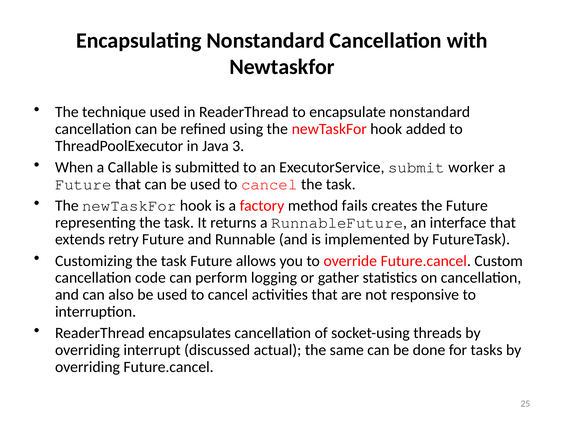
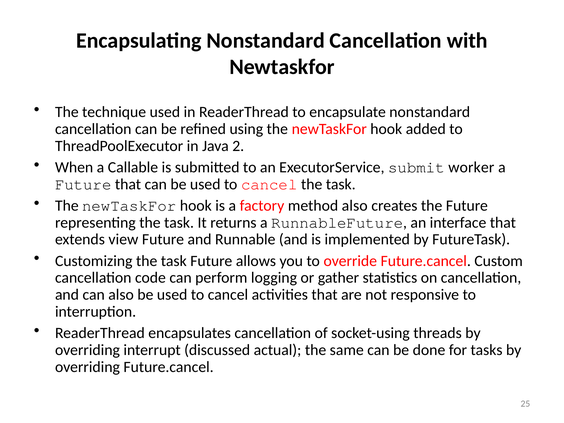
3: 3 -> 2 (238, 146)
method fails: fails -> also (355, 206)
retry: retry -> view (123, 239)
